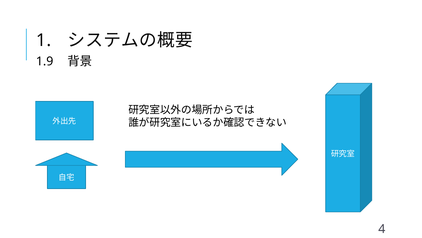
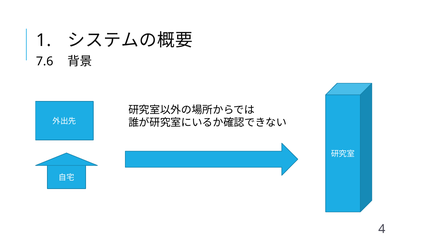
1.9: 1.9 -> 7.6 (45, 61)
